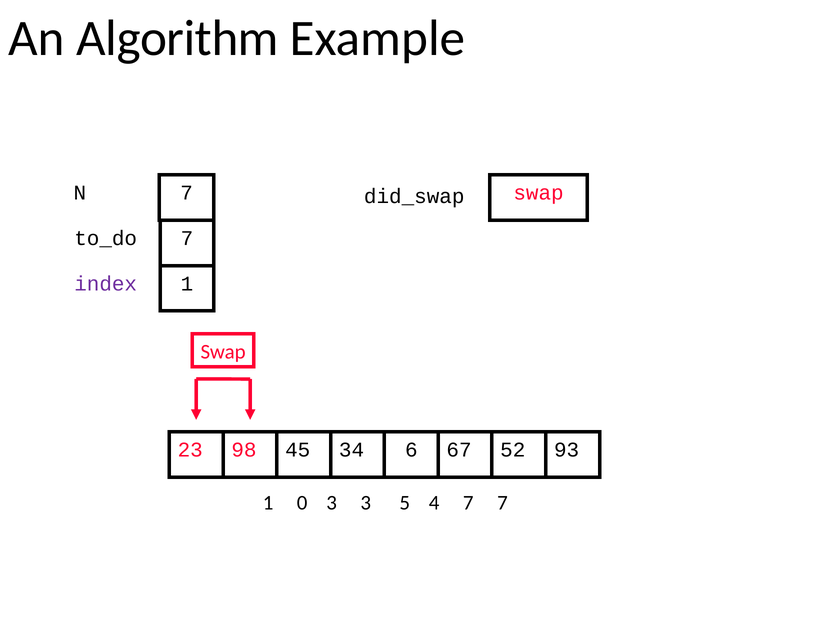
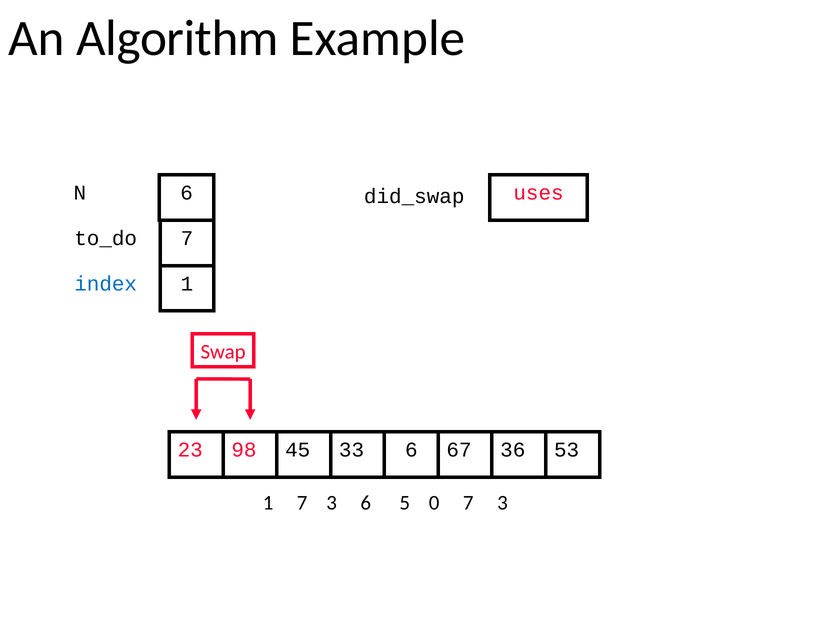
N 7: 7 -> 6 (187, 193)
did_swap swap: swap -> uses (539, 193)
index colour: purple -> blue (106, 284)
34: 34 -> 33 (352, 450)
52: 52 -> 36 (513, 450)
93: 93 -> 53 (567, 450)
1 0: 0 -> 7 (302, 503)
3 3: 3 -> 6 (366, 503)
4: 4 -> 0 (434, 503)
7: 7 -> 3 (503, 503)
